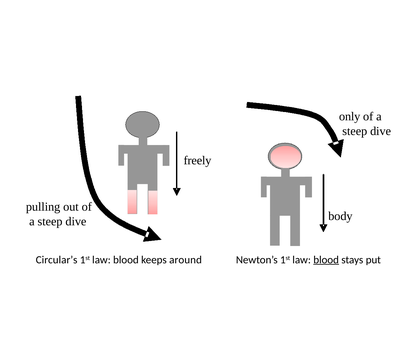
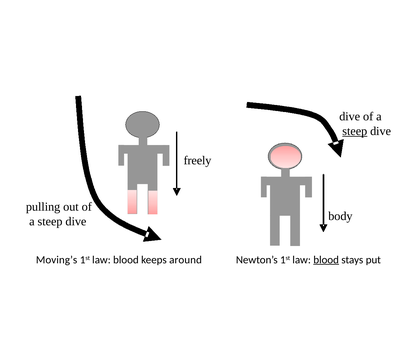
only: only -> dive (350, 117)
steep underline: none -> present (355, 131)
Circular’s: Circular’s -> Moving’s (57, 260)
